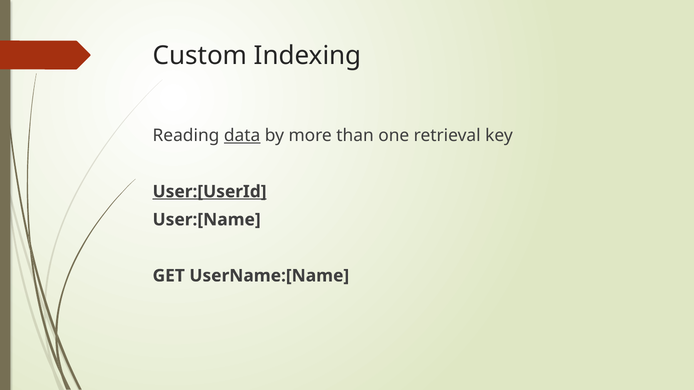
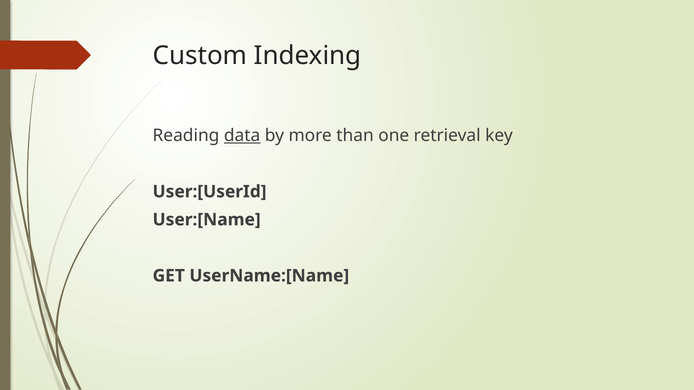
User:[UserId underline: present -> none (210, 192)
